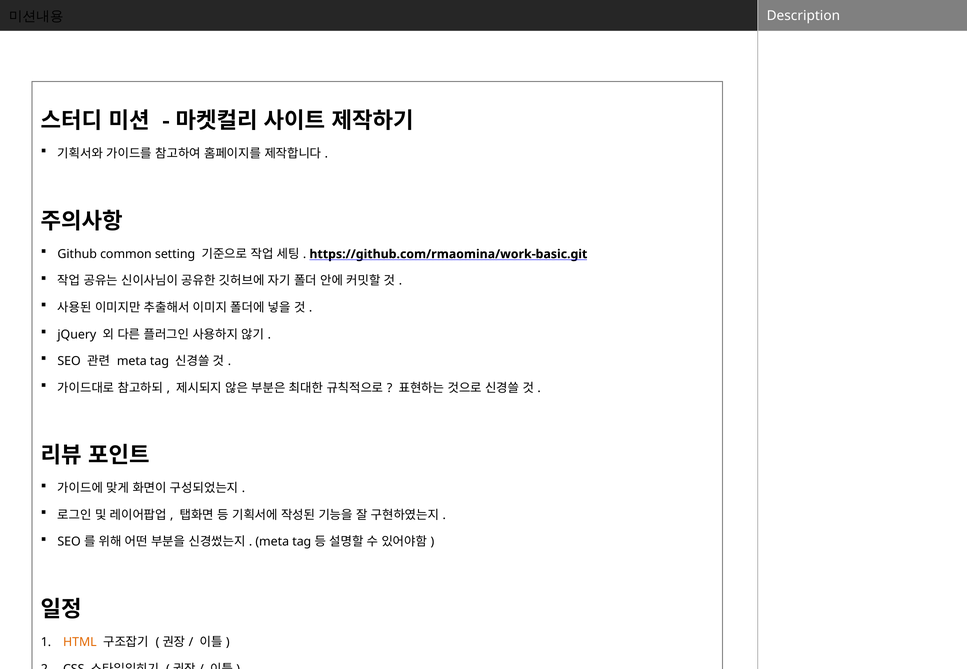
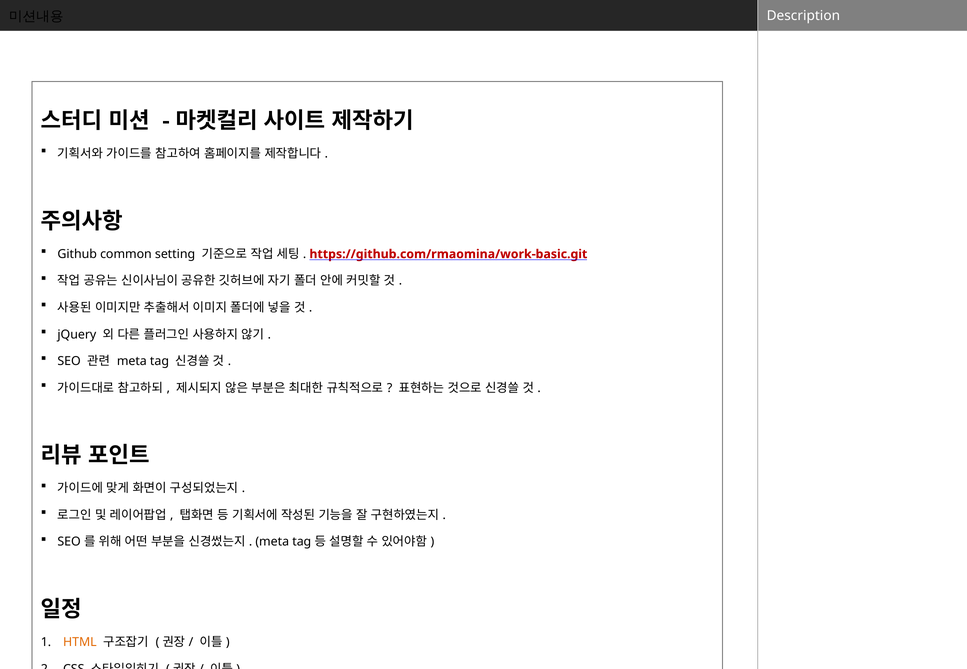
https://github.com/rmaomina/work-basic.git colour: black -> red (448, 254)
